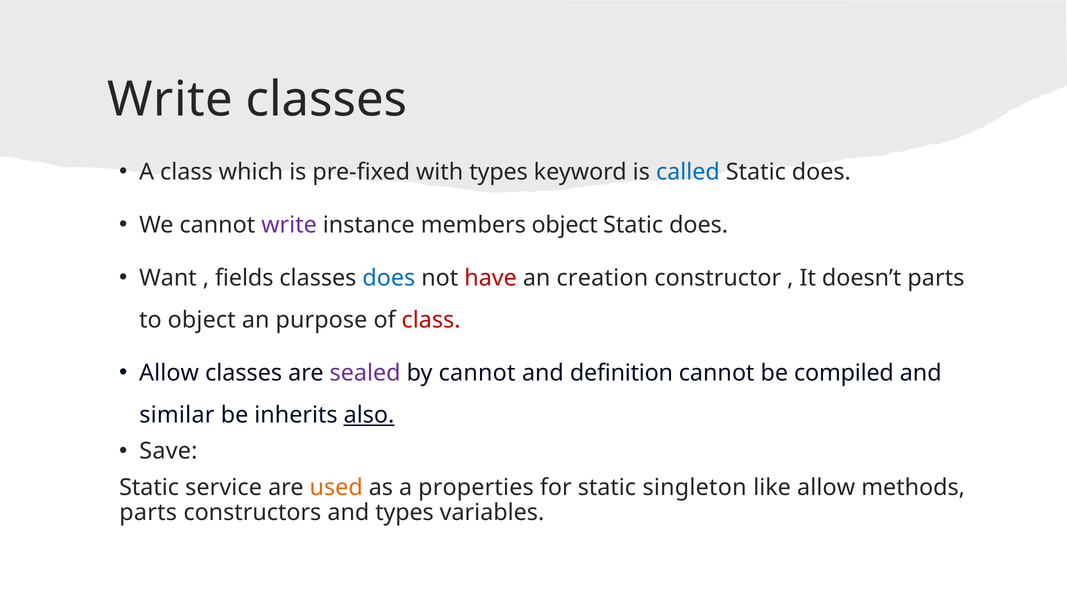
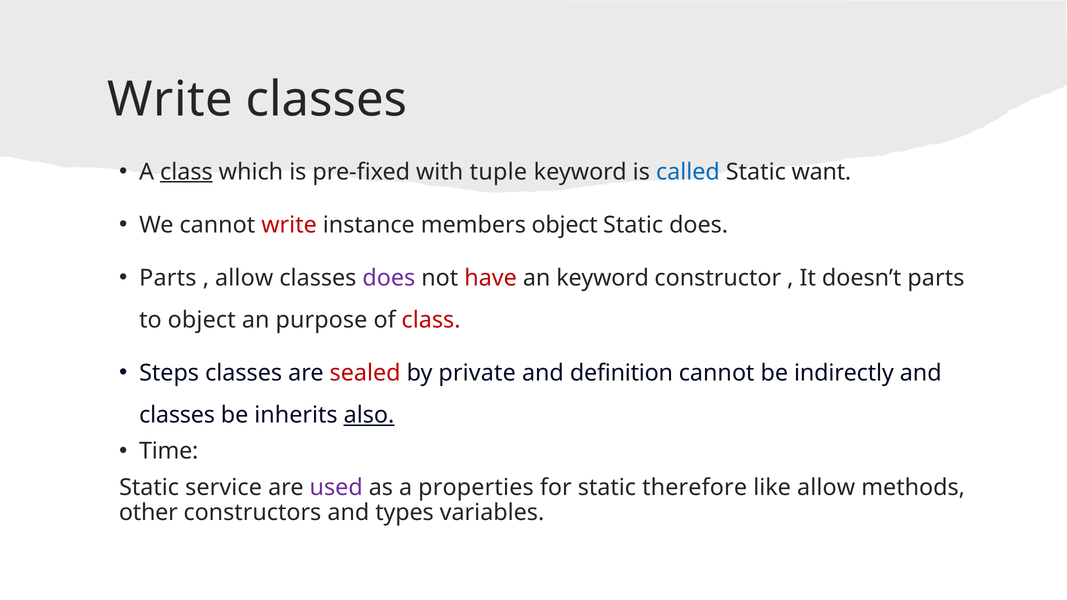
class underline: none -> present (186, 172)
with types: types -> tuple (498, 172)
does: does -> want (821, 172)
write colour: purple -> red (289, 225)
Want: Want -> Parts (168, 278)
fields: fields -> allow (244, 278)
does colour: blue -> purple (389, 278)
an creation: creation -> keyword (603, 278)
Allow: Allow -> Steps (169, 373)
sealed colour: purple -> red (365, 373)
by cannot: cannot -> private (477, 373)
compiled: compiled -> indirectly (844, 373)
similar: similar -> classes (177, 415)
Save: Save -> Time (169, 451)
used colour: orange -> purple (336, 488)
singleton: singleton -> therefore (695, 488)
parts: parts -> other (148, 513)
